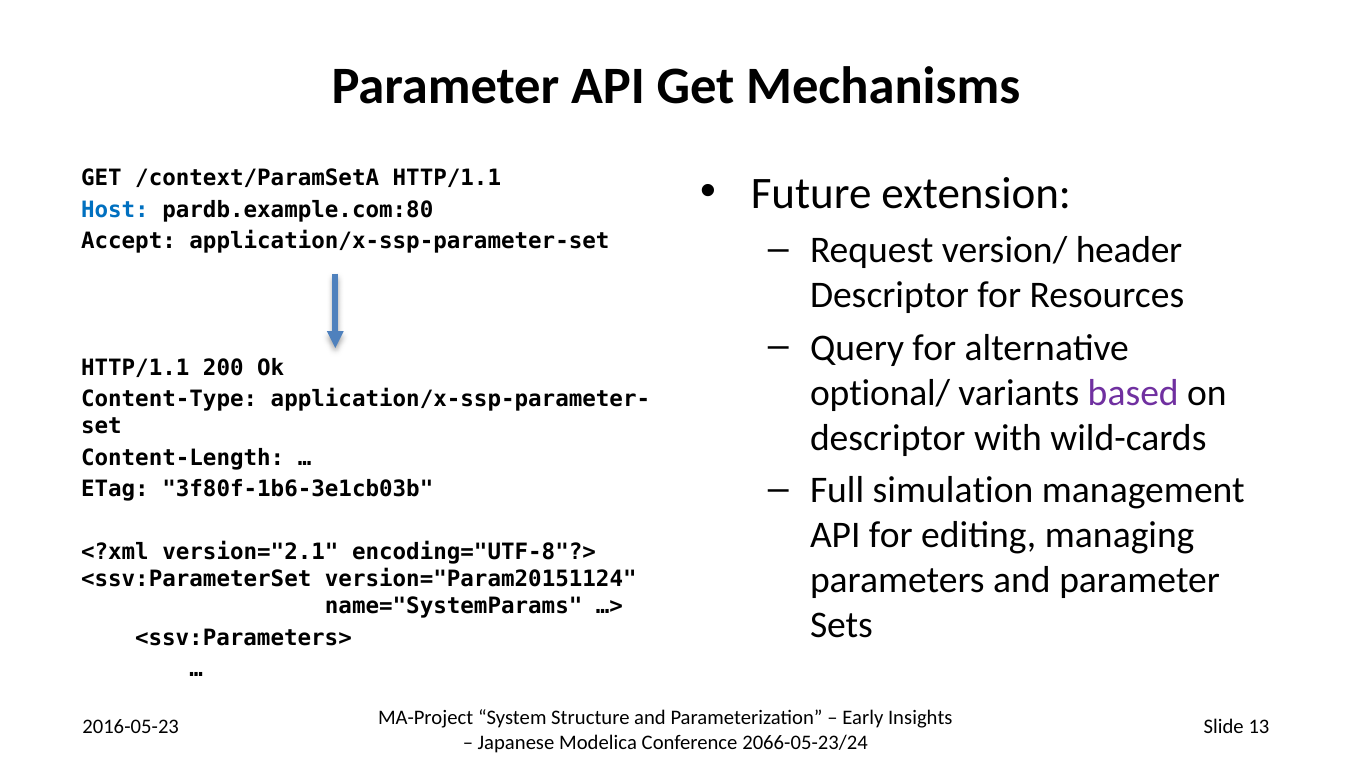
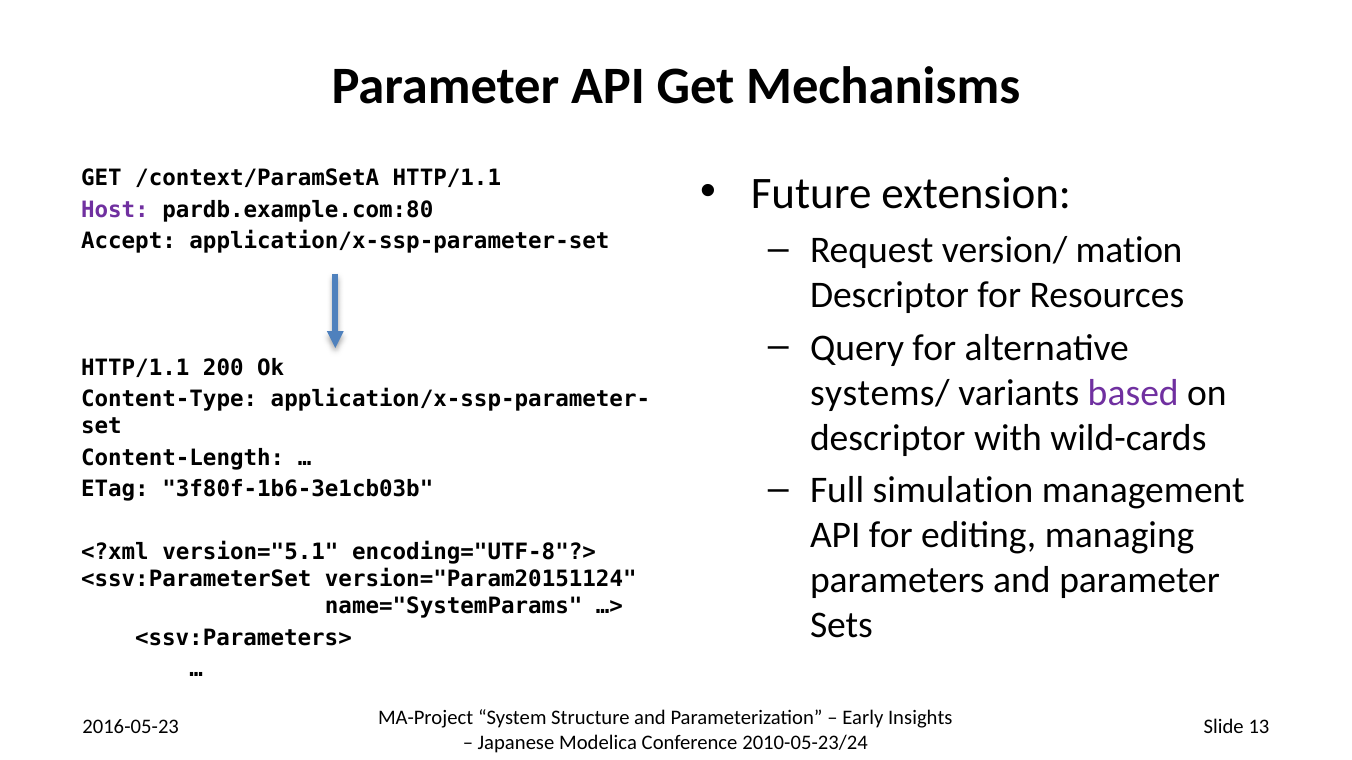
Host colour: blue -> purple (115, 210)
header: header -> mation (1129, 250)
optional/: optional/ -> systems/ (880, 393)
version="2.1: version="2.1 -> version="5.1 (250, 553)
2066-05-23/24: 2066-05-23/24 -> 2010-05-23/24 (805, 743)
